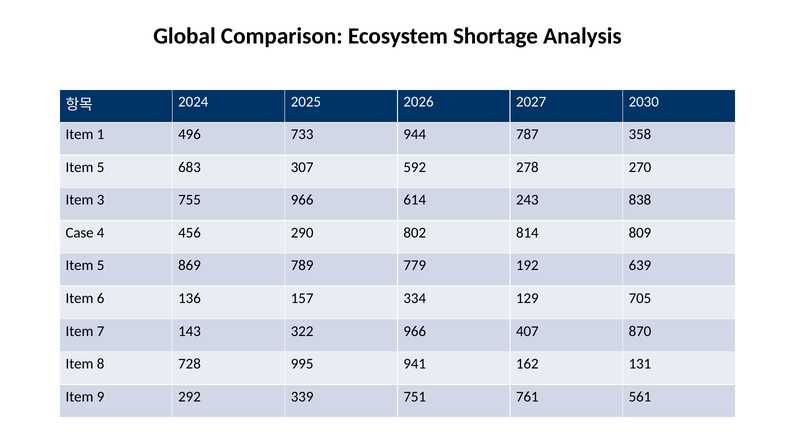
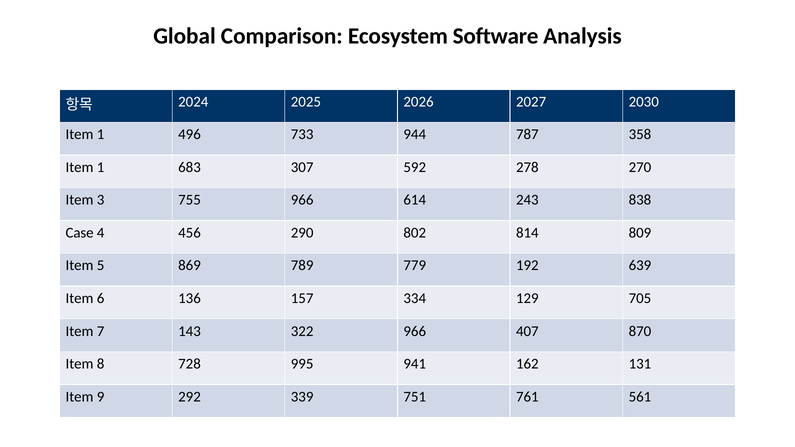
Shortage: Shortage -> Software (496, 36)
5: 5 -> 1 (101, 167)
